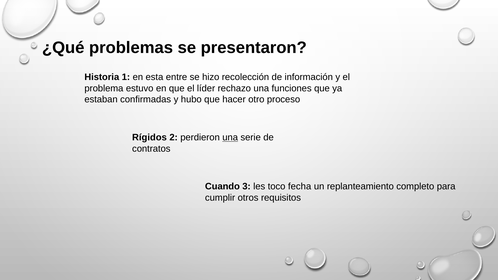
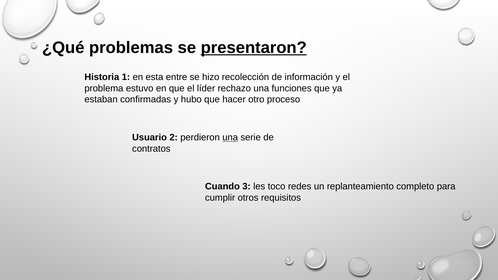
presentaron underline: none -> present (254, 48)
Rígidos: Rígidos -> Usuario (150, 138)
fecha: fecha -> redes (300, 187)
